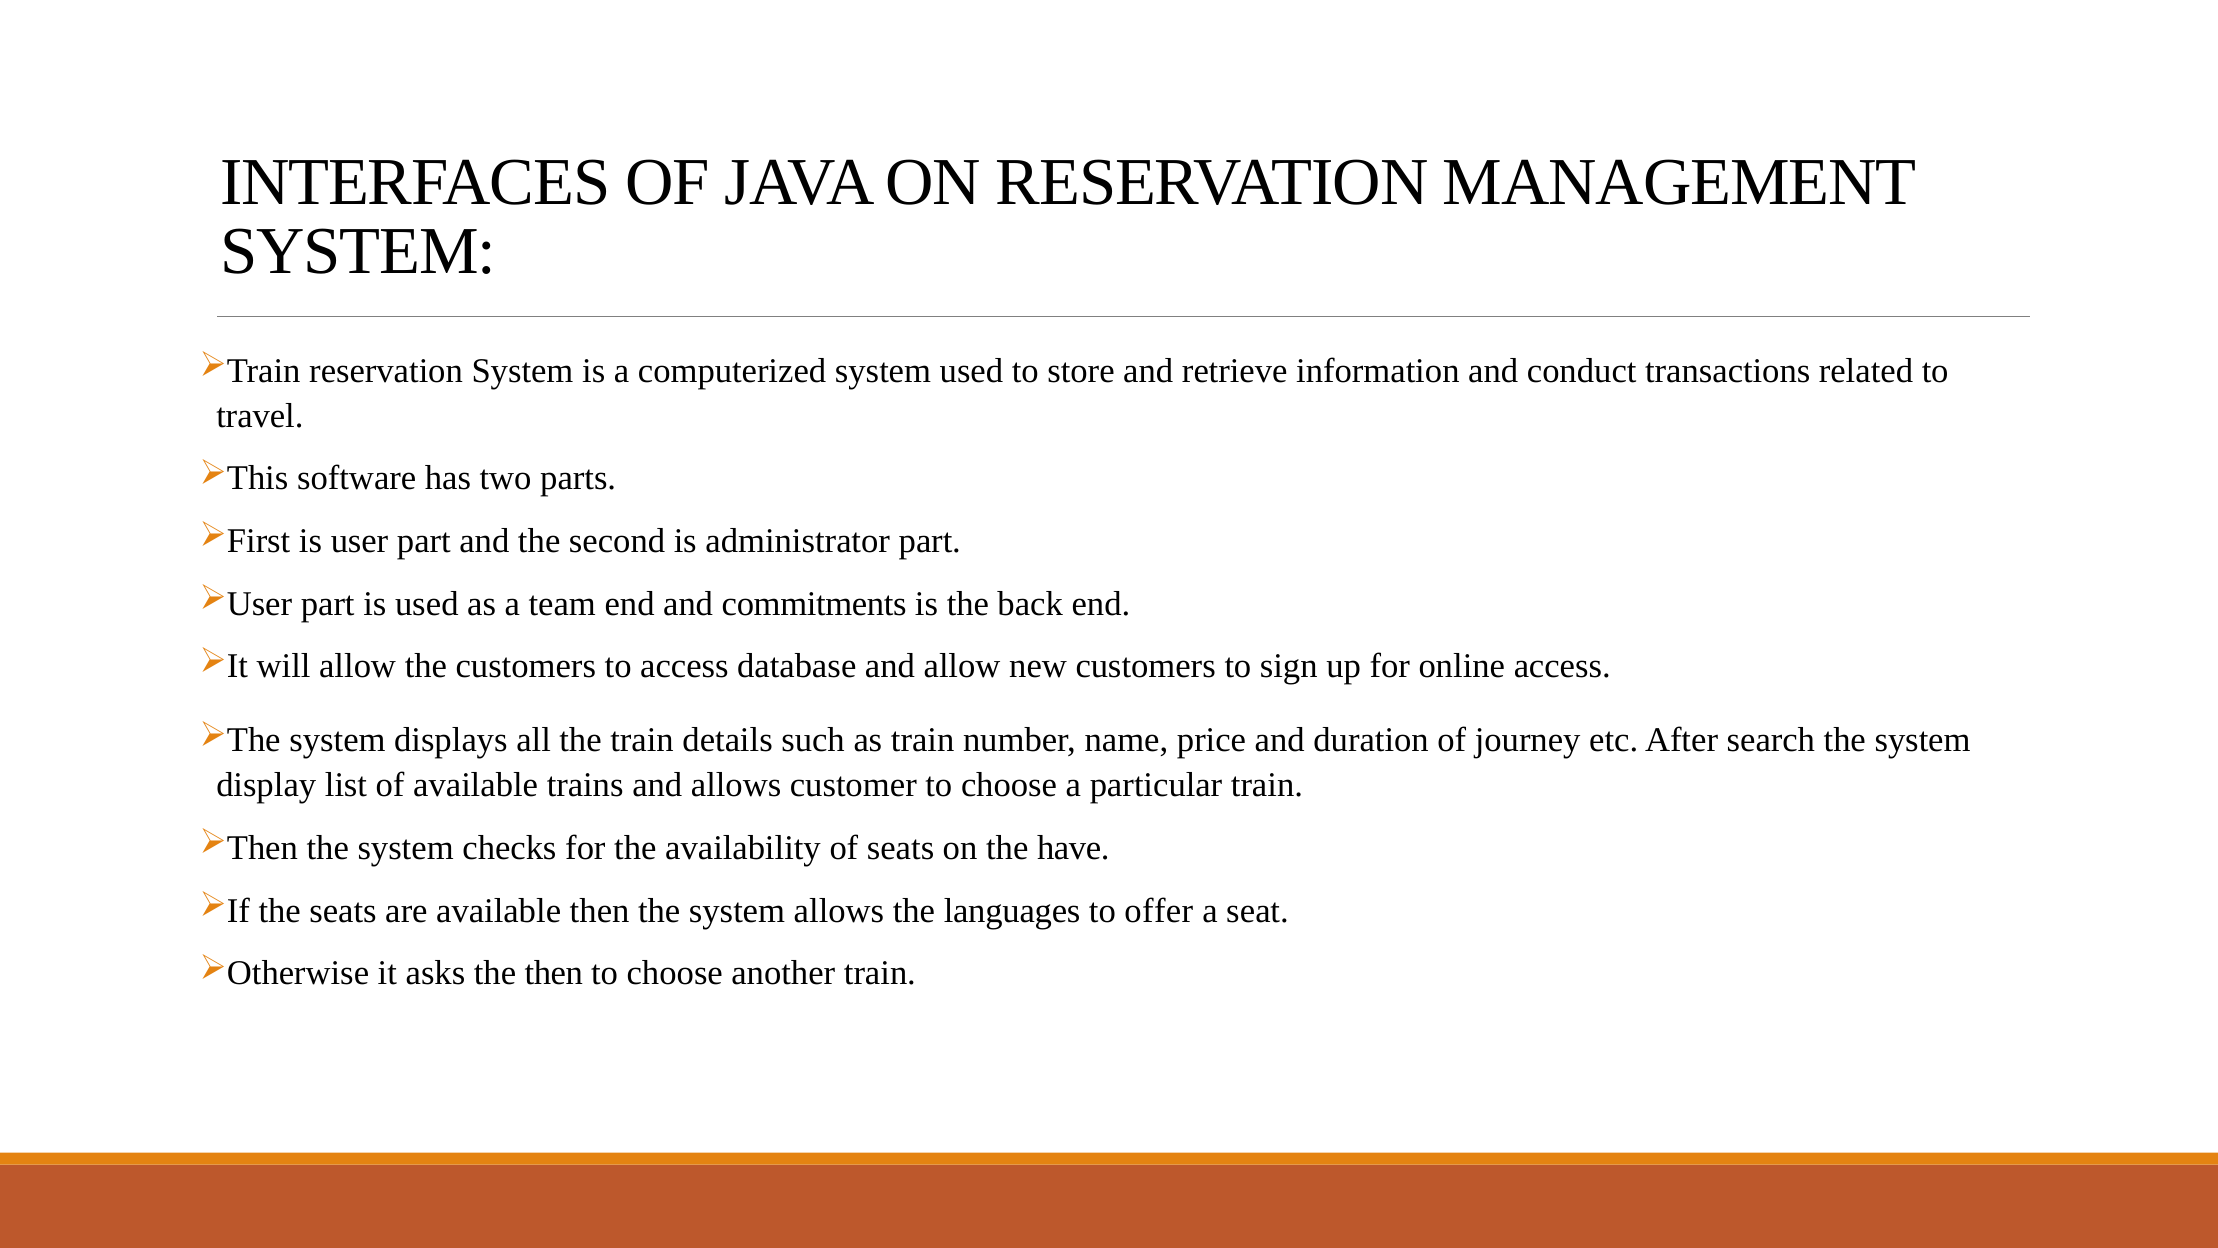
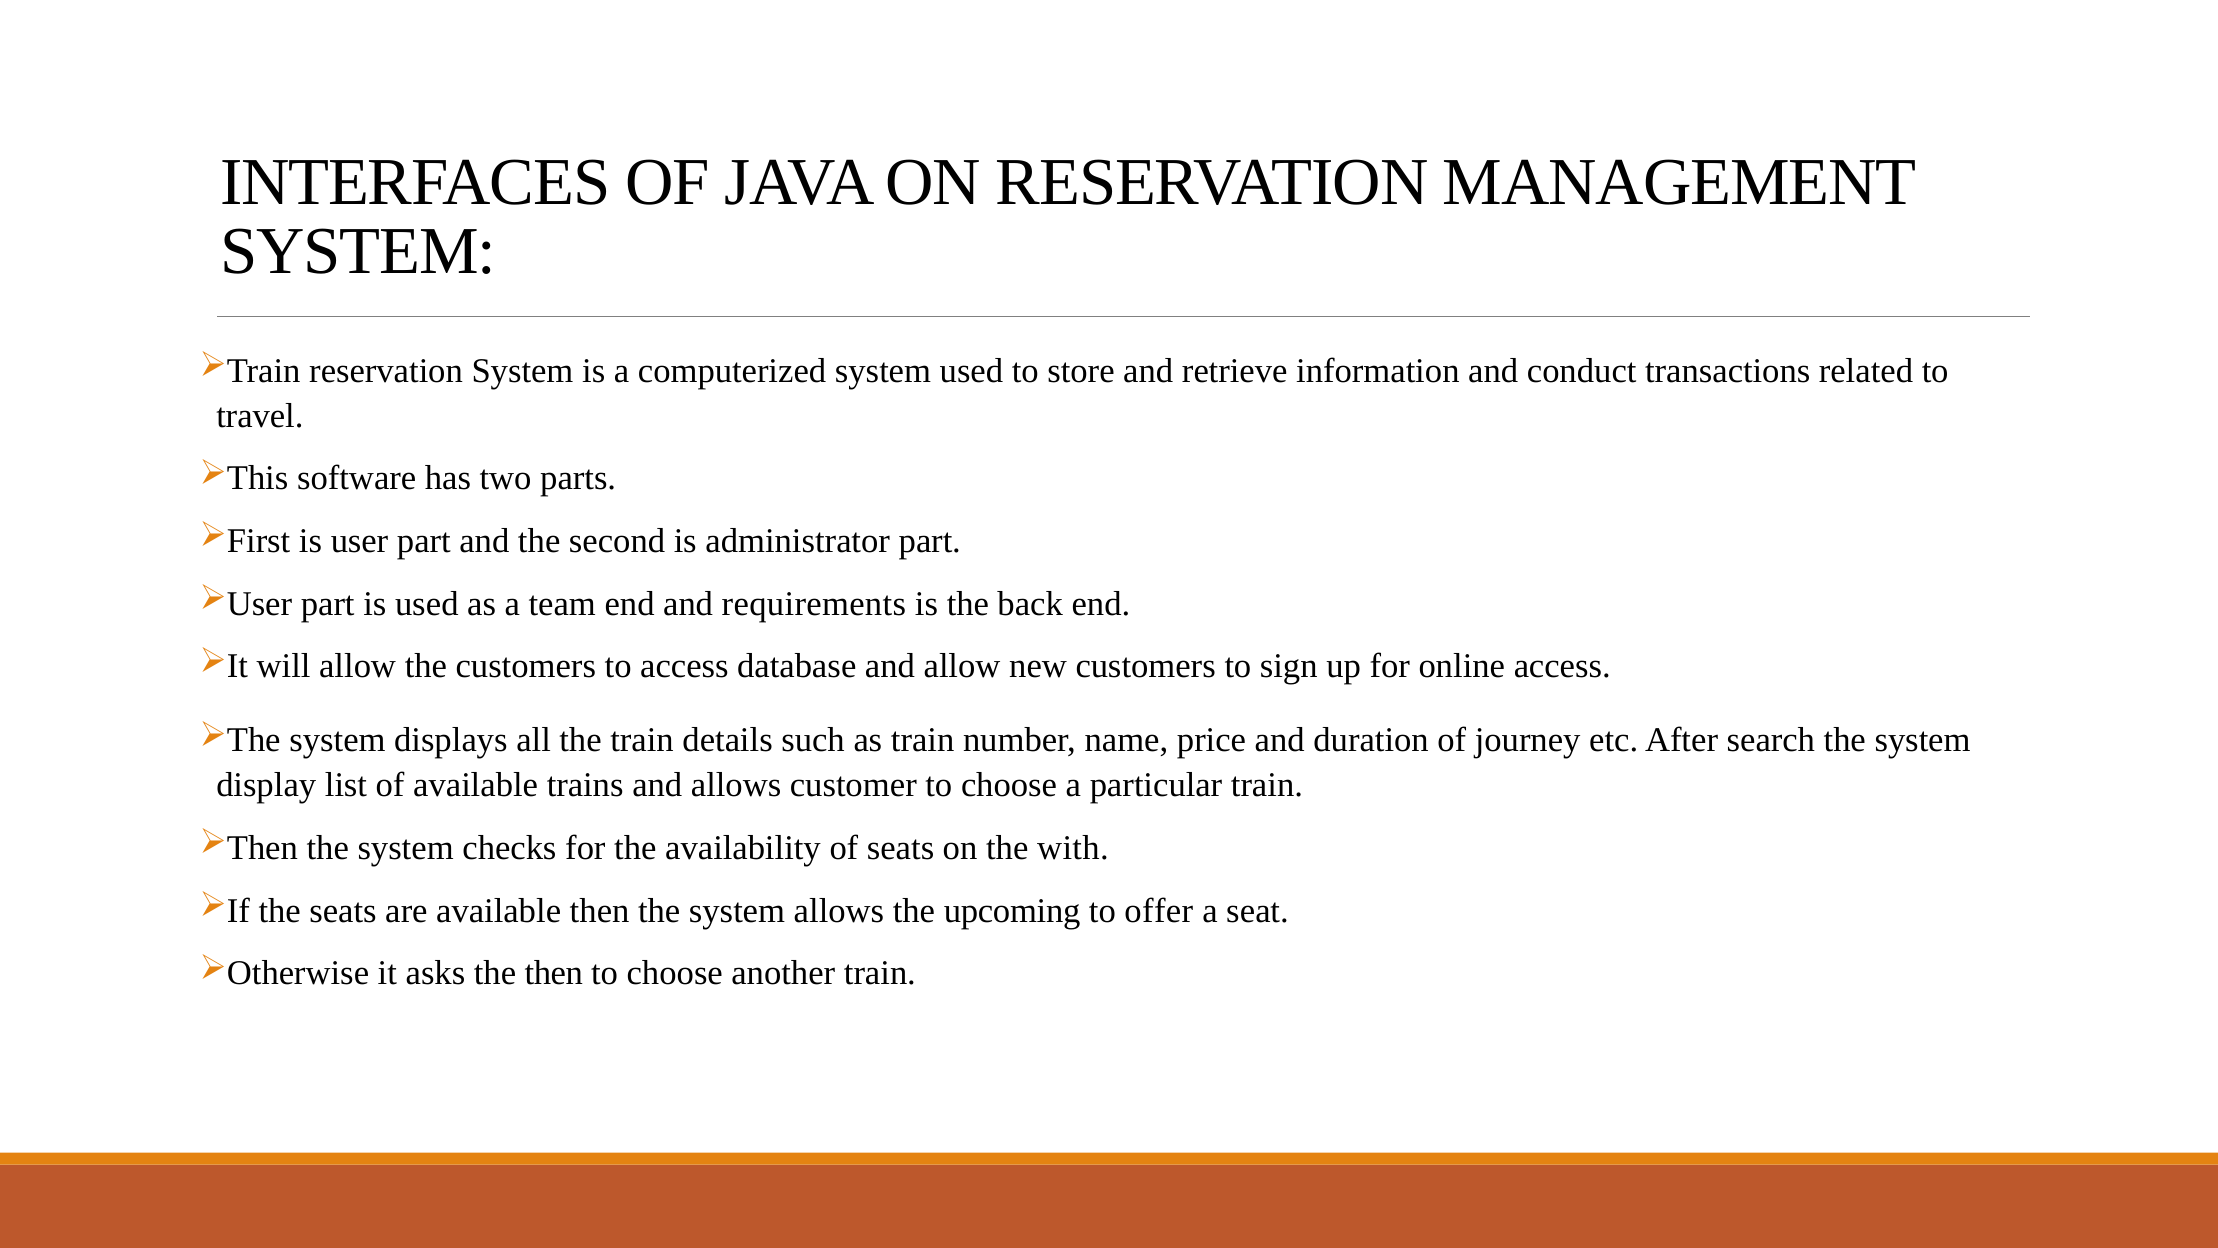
commitments: commitments -> requirements (814, 604)
have: have -> with (1073, 848)
languages: languages -> upcoming (1012, 910)
